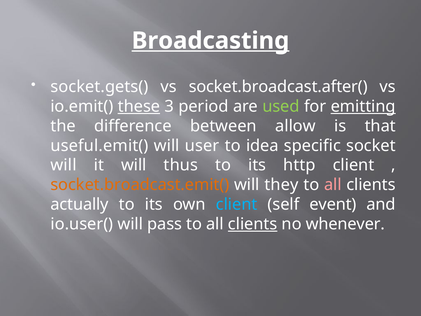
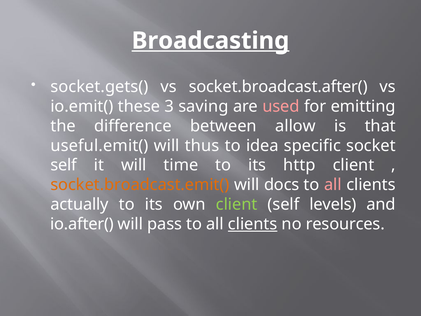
these underline: present -> none (139, 106)
period: period -> saving (203, 106)
used colour: light green -> pink (281, 106)
emitting underline: present -> none (363, 106)
user: user -> thus (202, 146)
will: will -> self (64, 165)
thus: thus -> time (181, 165)
they: they -> docs (282, 185)
client colour: light blue -> light green (237, 204)
event: event -> levels (333, 204)
io.user(: io.user( -> io.after( (82, 224)
whenever: whenever -> resources (345, 224)
